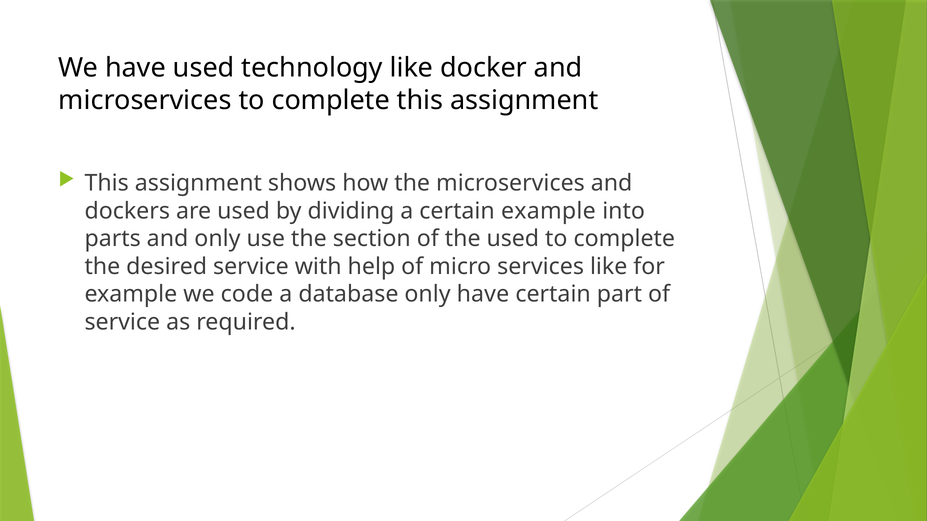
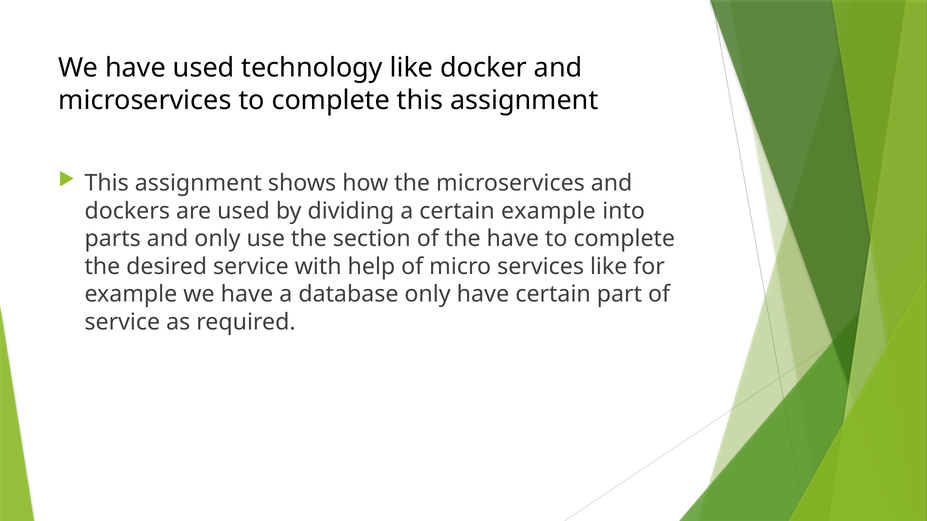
the used: used -> have (513, 239)
example we code: code -> have (247, 295)
